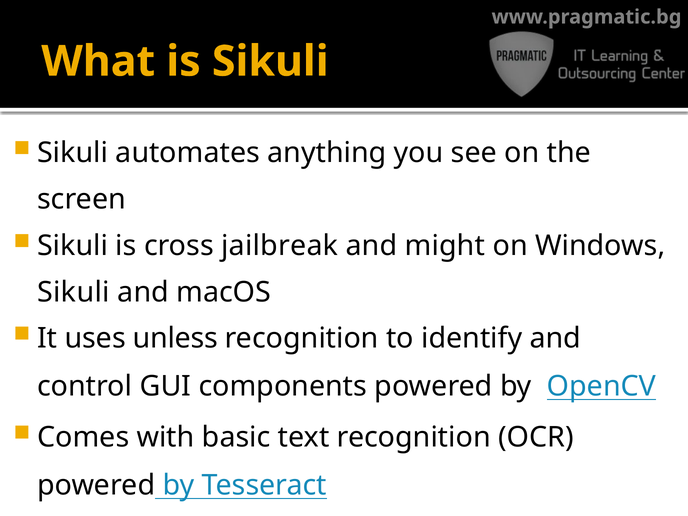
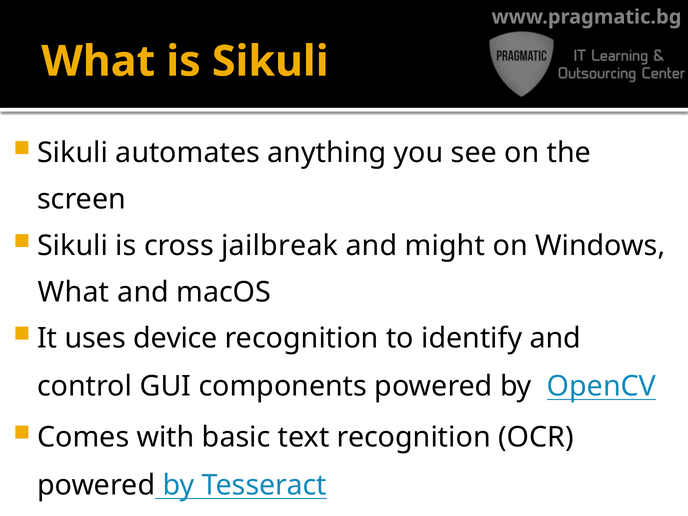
Sikuli: Sikuli -> What (73, 292)
unless: unless -> device (175, 338)
